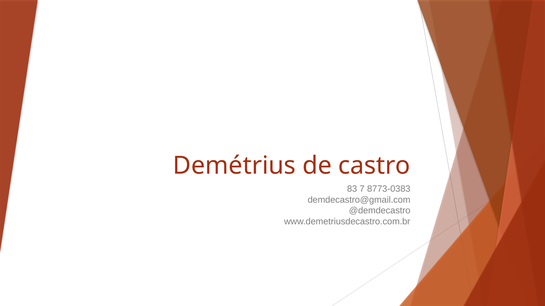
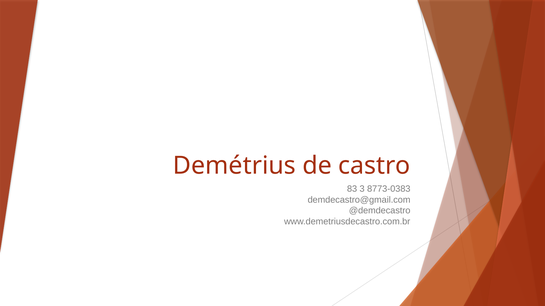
7: 7 -> 3 (362, 189)
